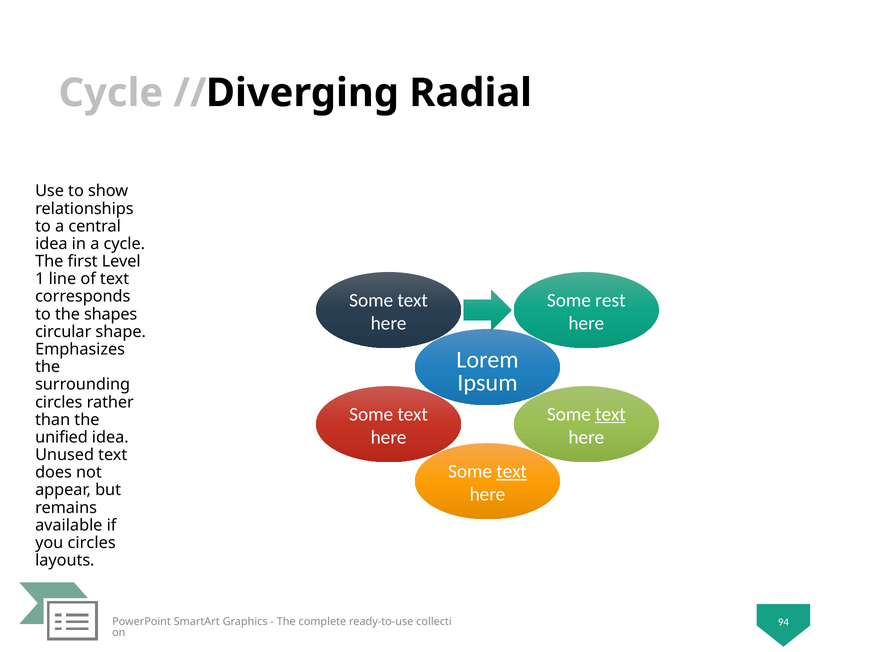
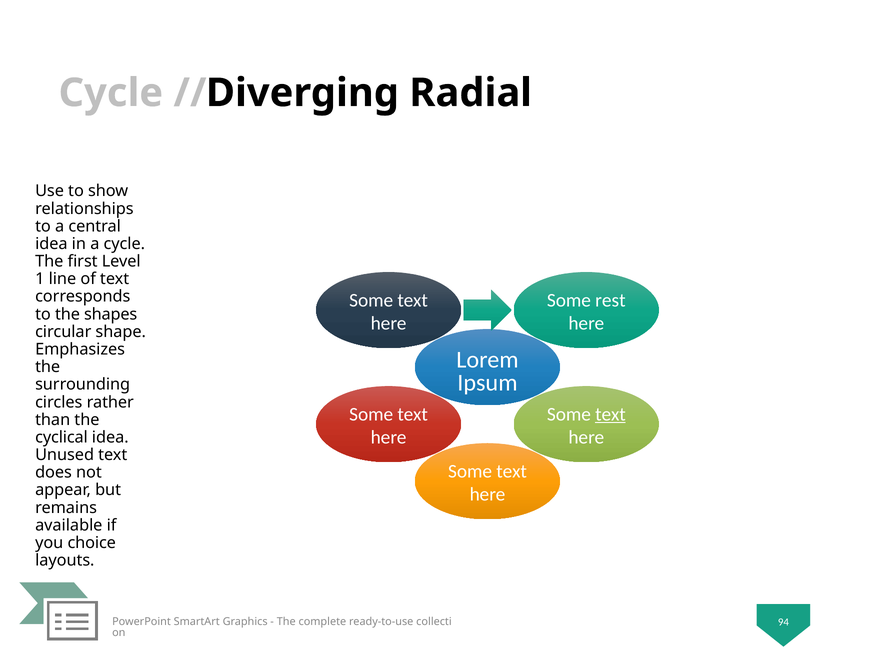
unified: unified -> cyclical (62, 438)
text underline: present -> none (512, 472)
you circles: circles -> choice (92, 543)
